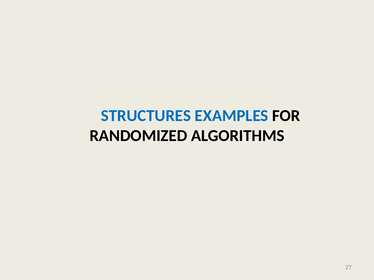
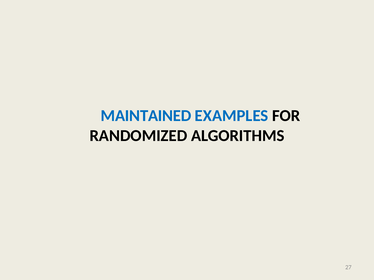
STRUCTURES: STRUCTURES -> MAINTAINED (146, 116)
